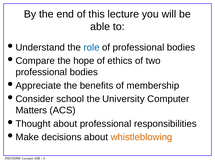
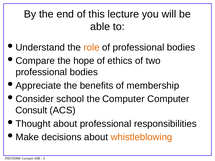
role colour: blue -> orange (92, 47)
the University: University -> Computer (123, 99)
Matters: Matters -> Consult (31, 111)
